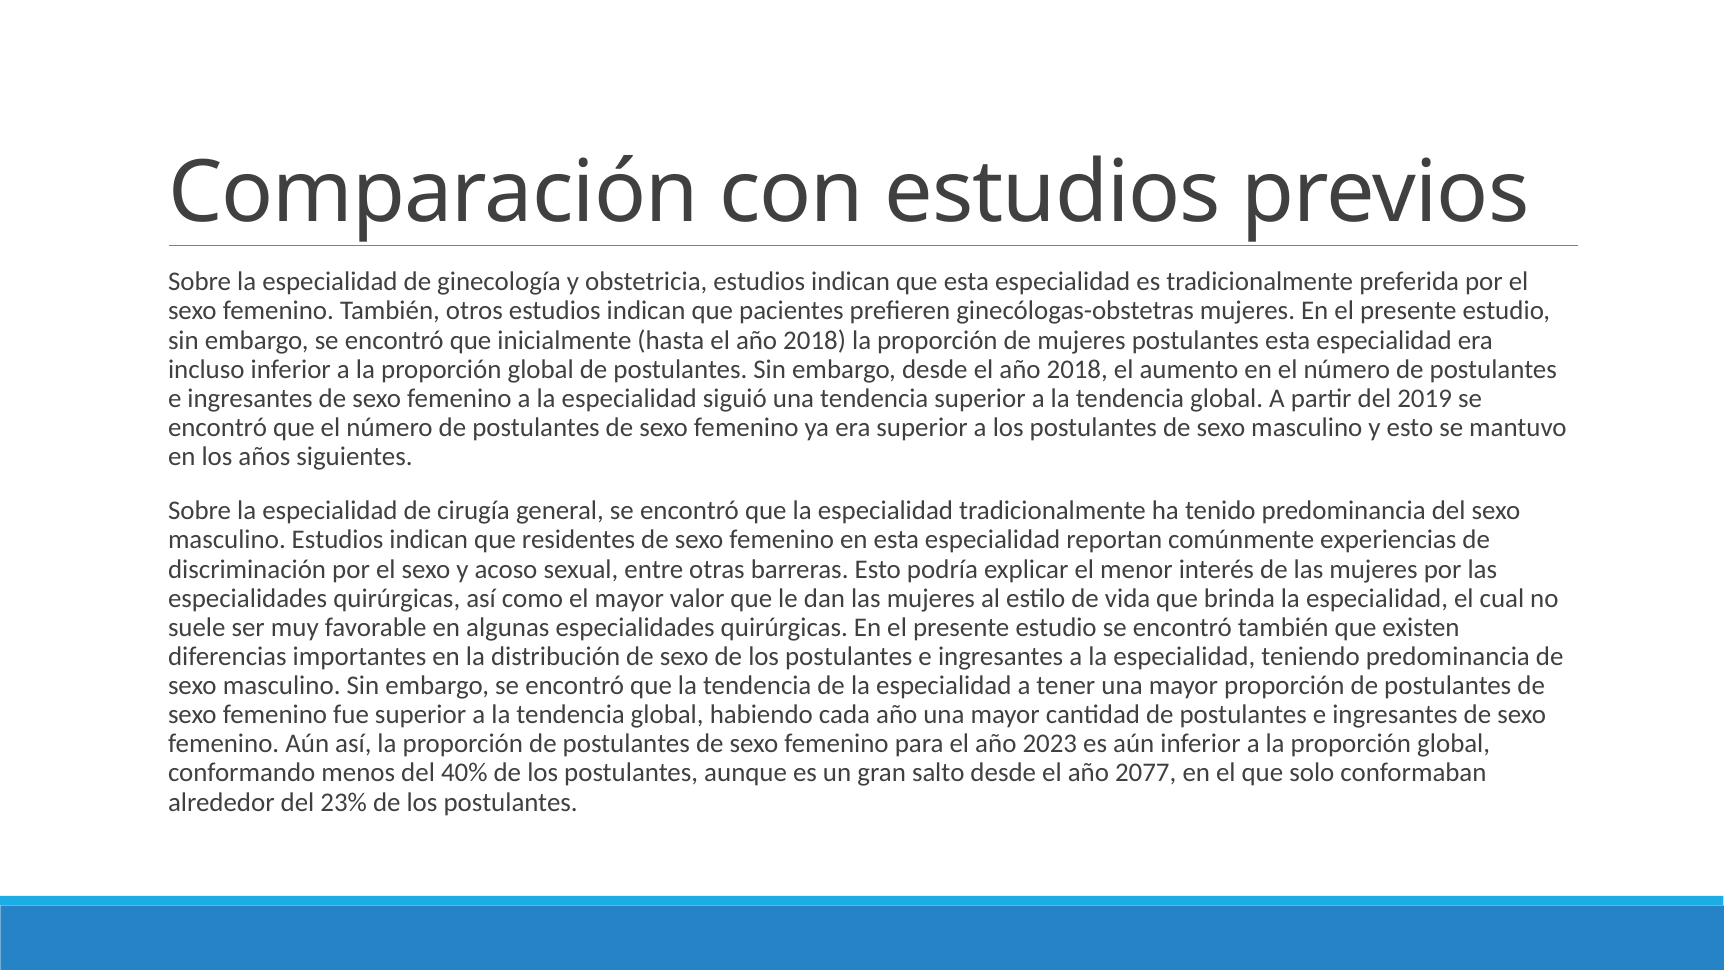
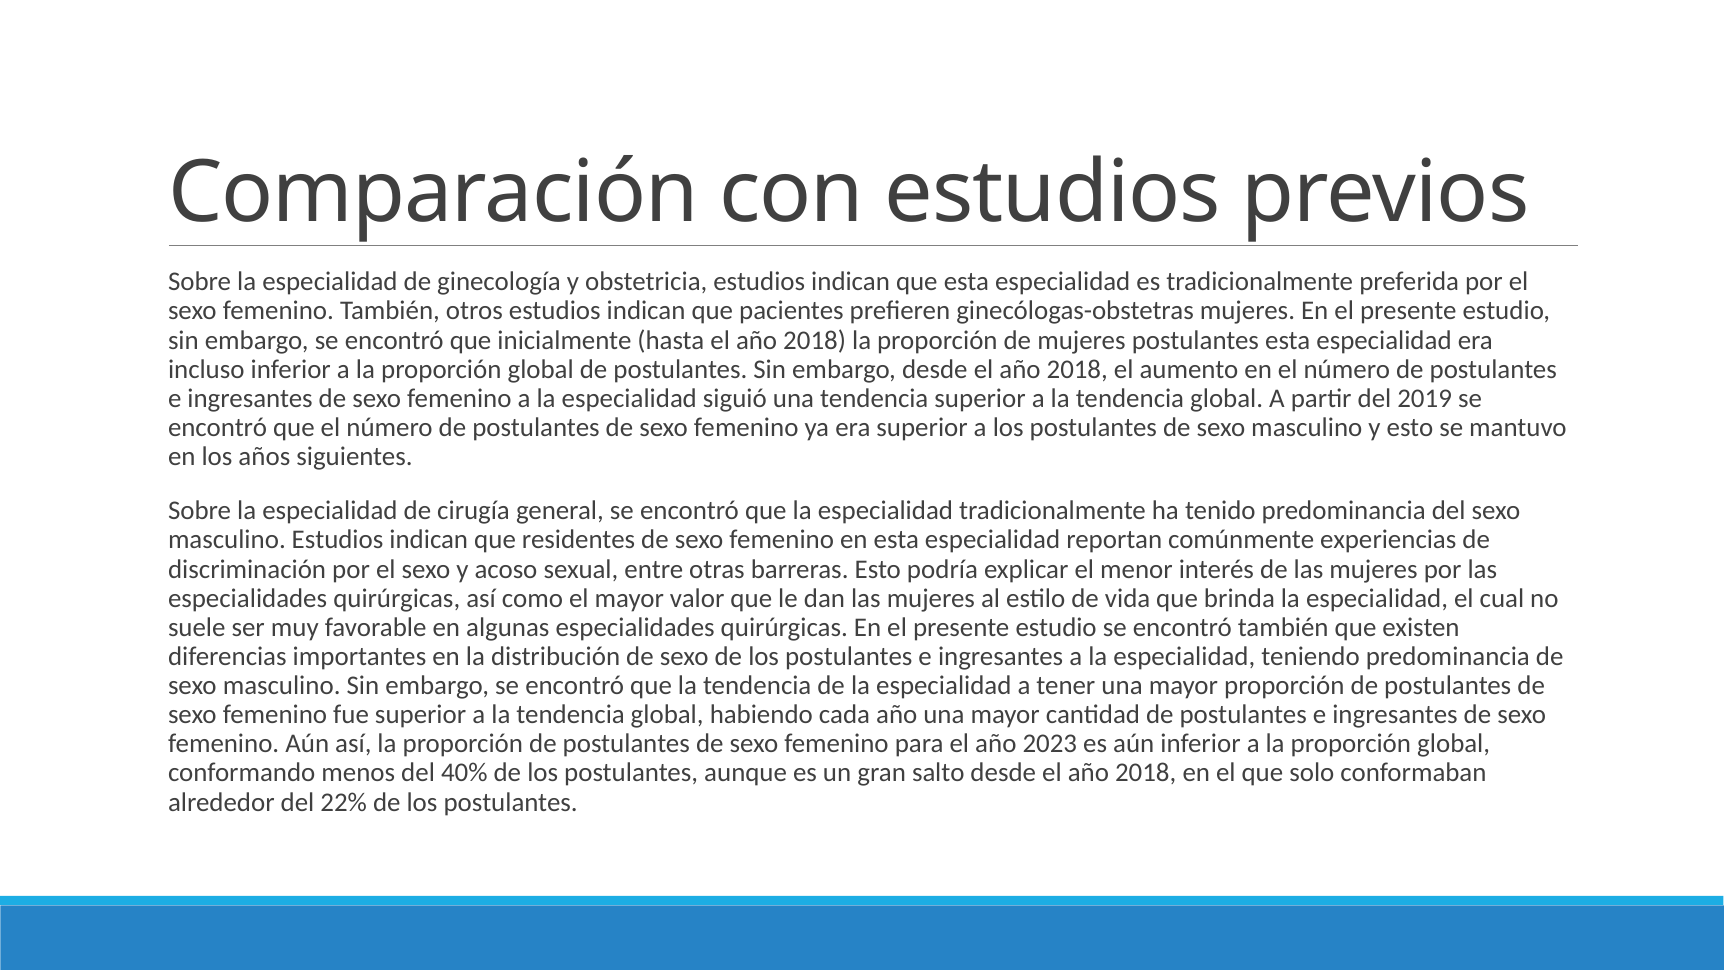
2077: 2077 -> 2018 (1146, 773)
23%: 23% -> 22% (344, 802)
